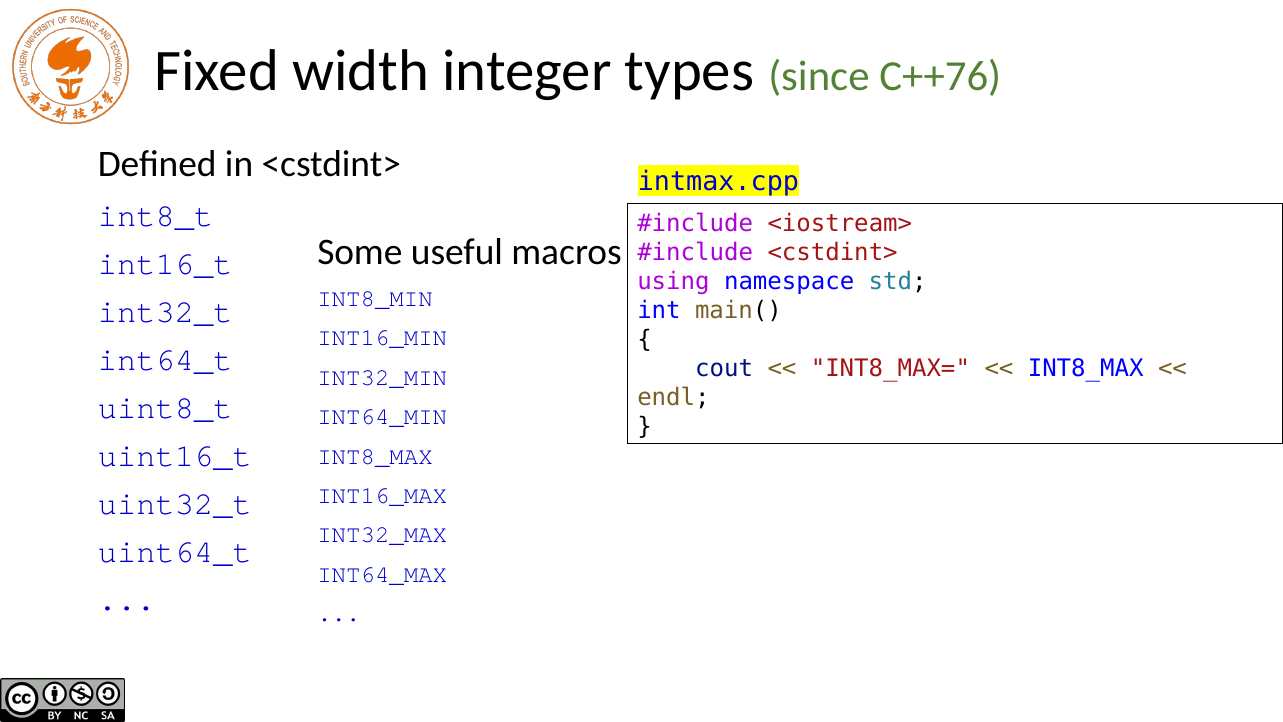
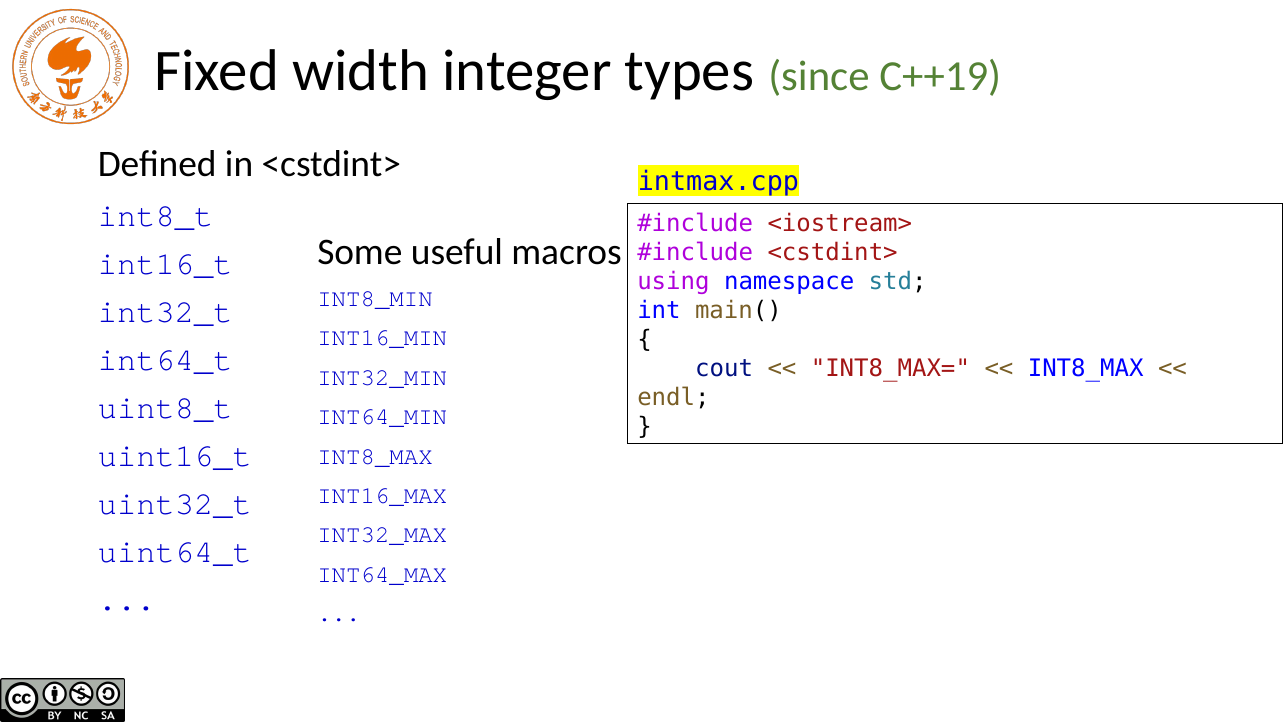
C++76: C++76 -> C++19 (940, 77)
